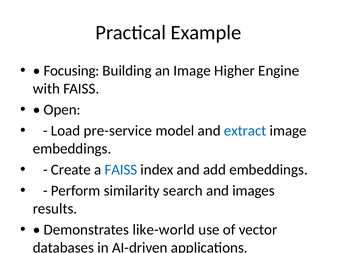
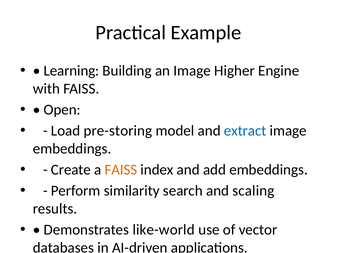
Focusing: Focusing -> Learning (71, 71)
pre-service: pre-service -> pre-storing (118, 131)
FAISS colour: blue -> orange (121, 170)
images: images -> scaling (253, 191)
